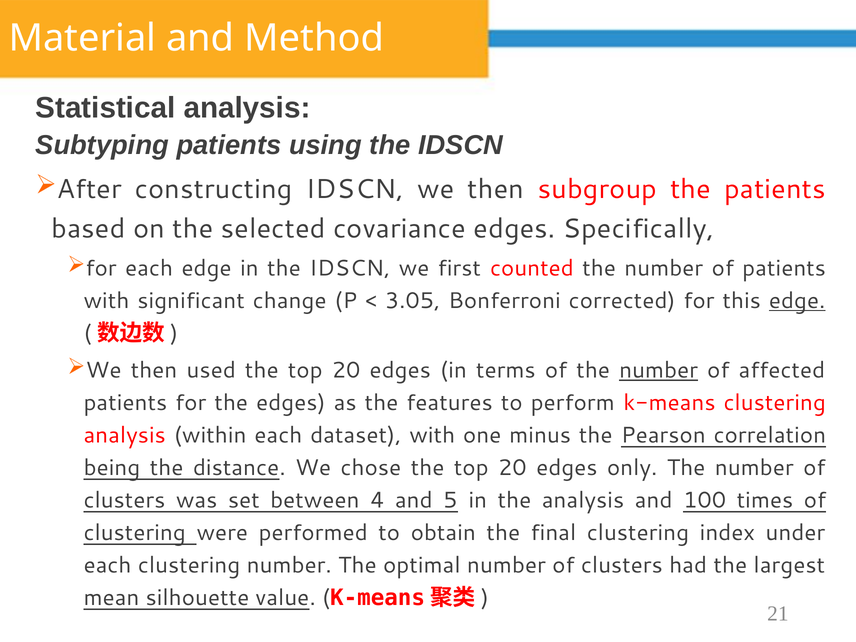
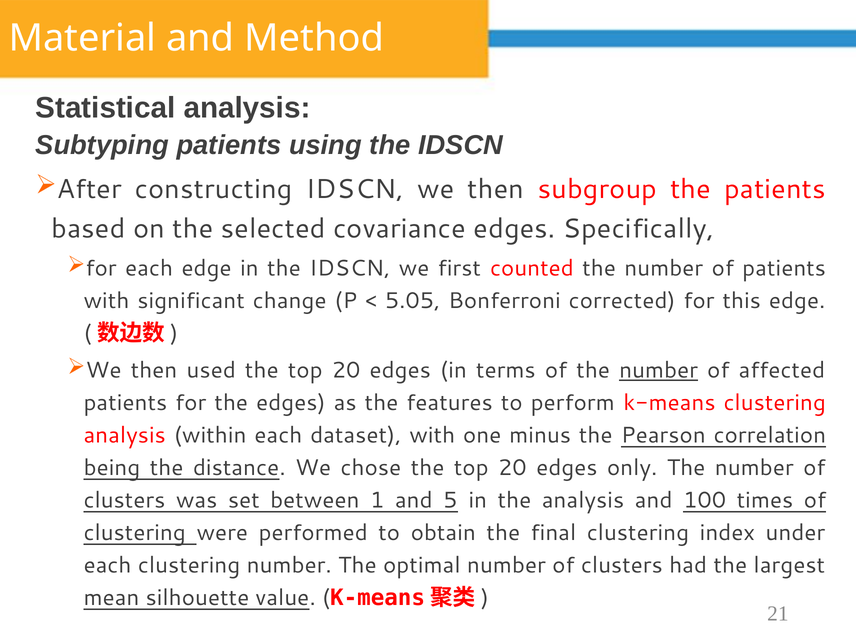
3.05: 3.05 -> 5.05 (413, 301)
edge underline: present -> none (797, 301)
4: 4 -> 1 (377, 500)
